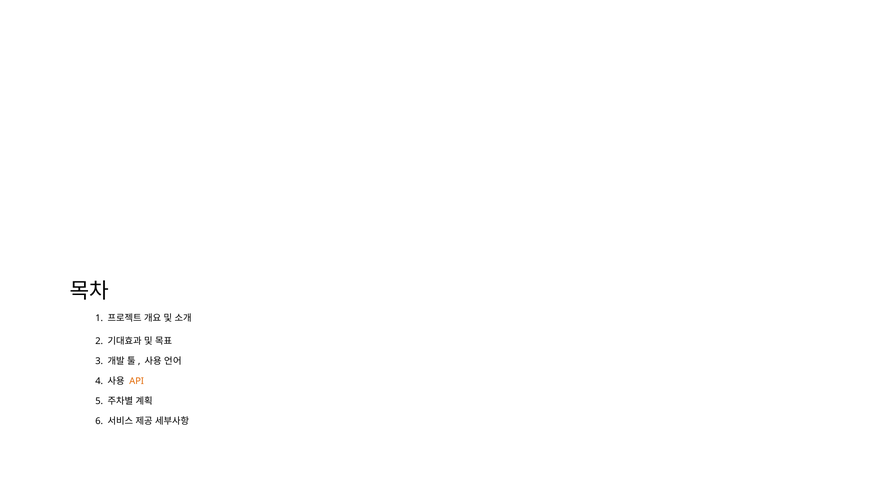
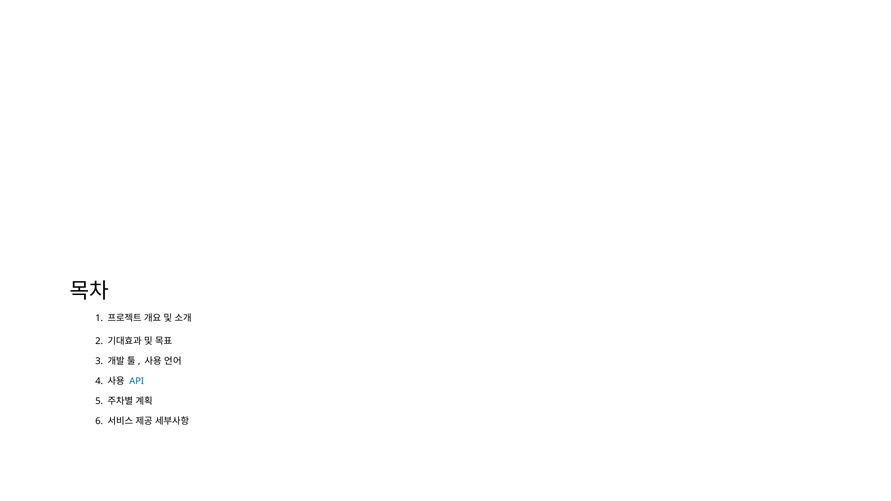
API colour: orange -> blue (137, 381)
